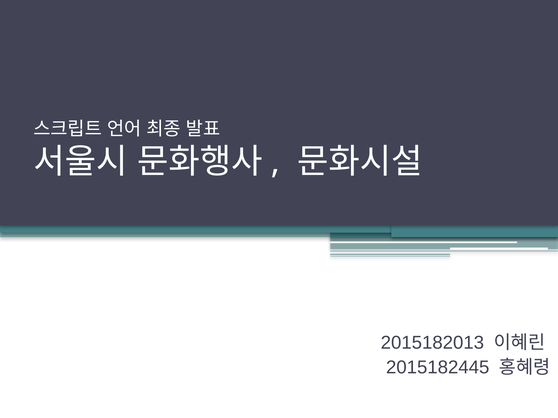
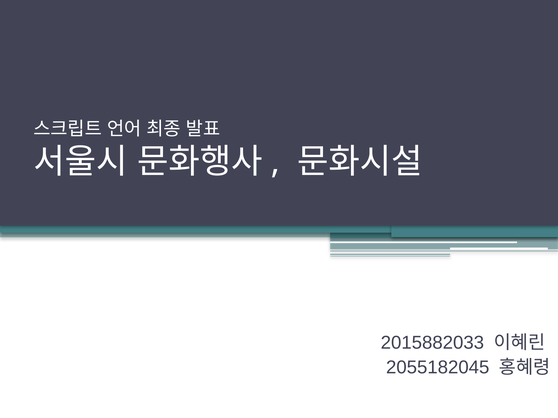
2015182013: 2015182013 -> 2015882033 (433, 343)
2015182445: 2015182445 -> 2055182045 (438, 368)
